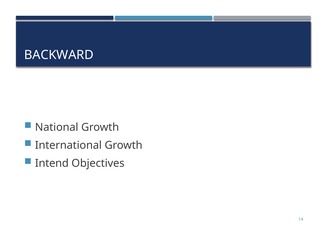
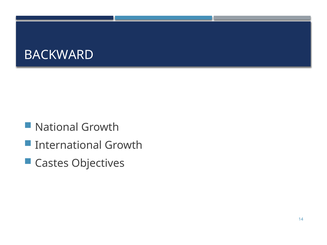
Intend: Intend -> Castes (52, 163)
